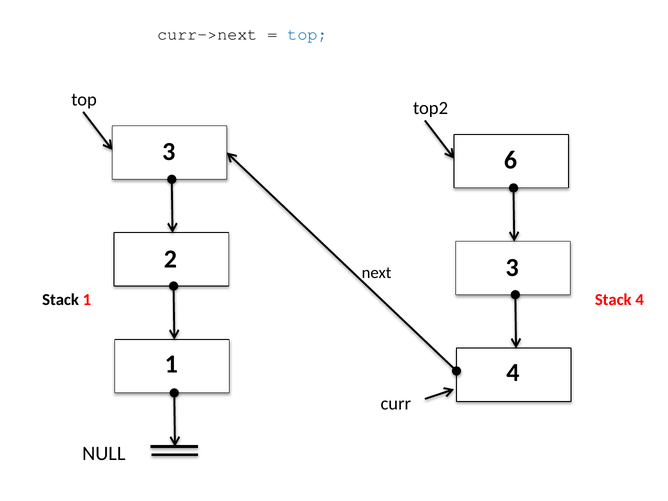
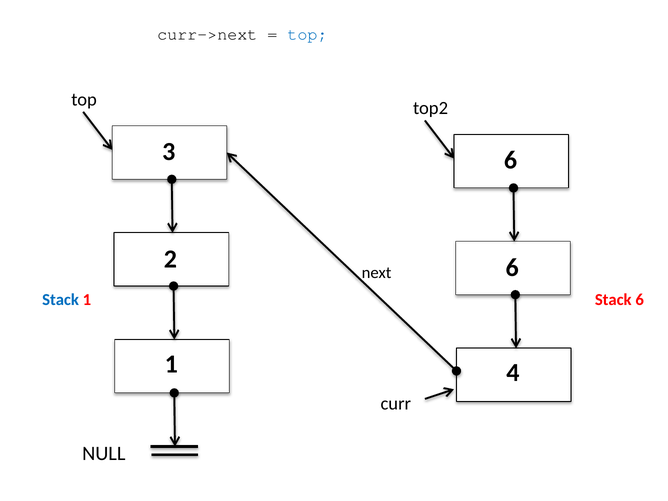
next 3: 3 -> 6 (512, 268)
Stack colour: black -> blue (61, 300)
Stack 4: 4 -> 6 (640, 300)
